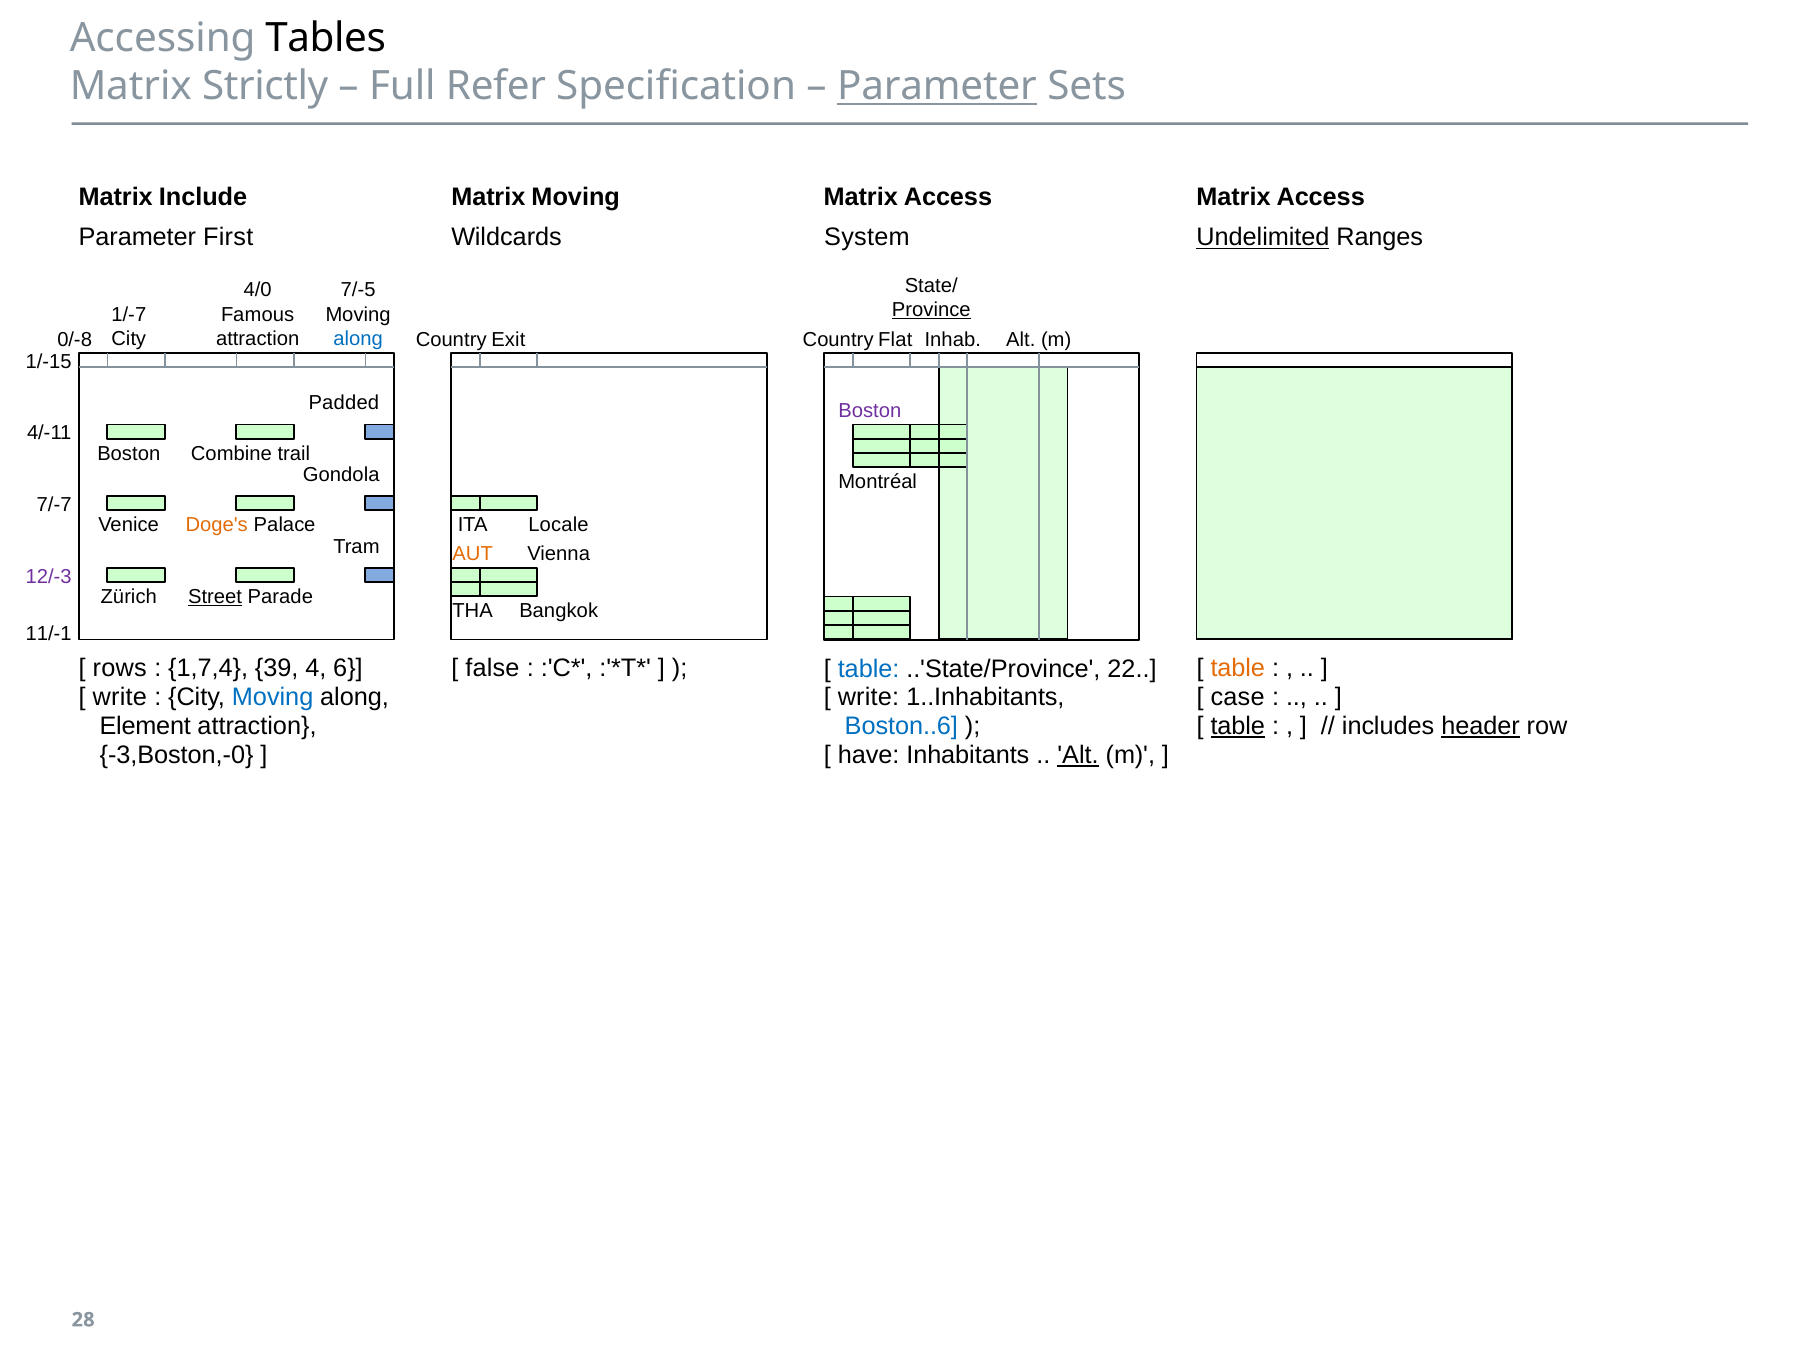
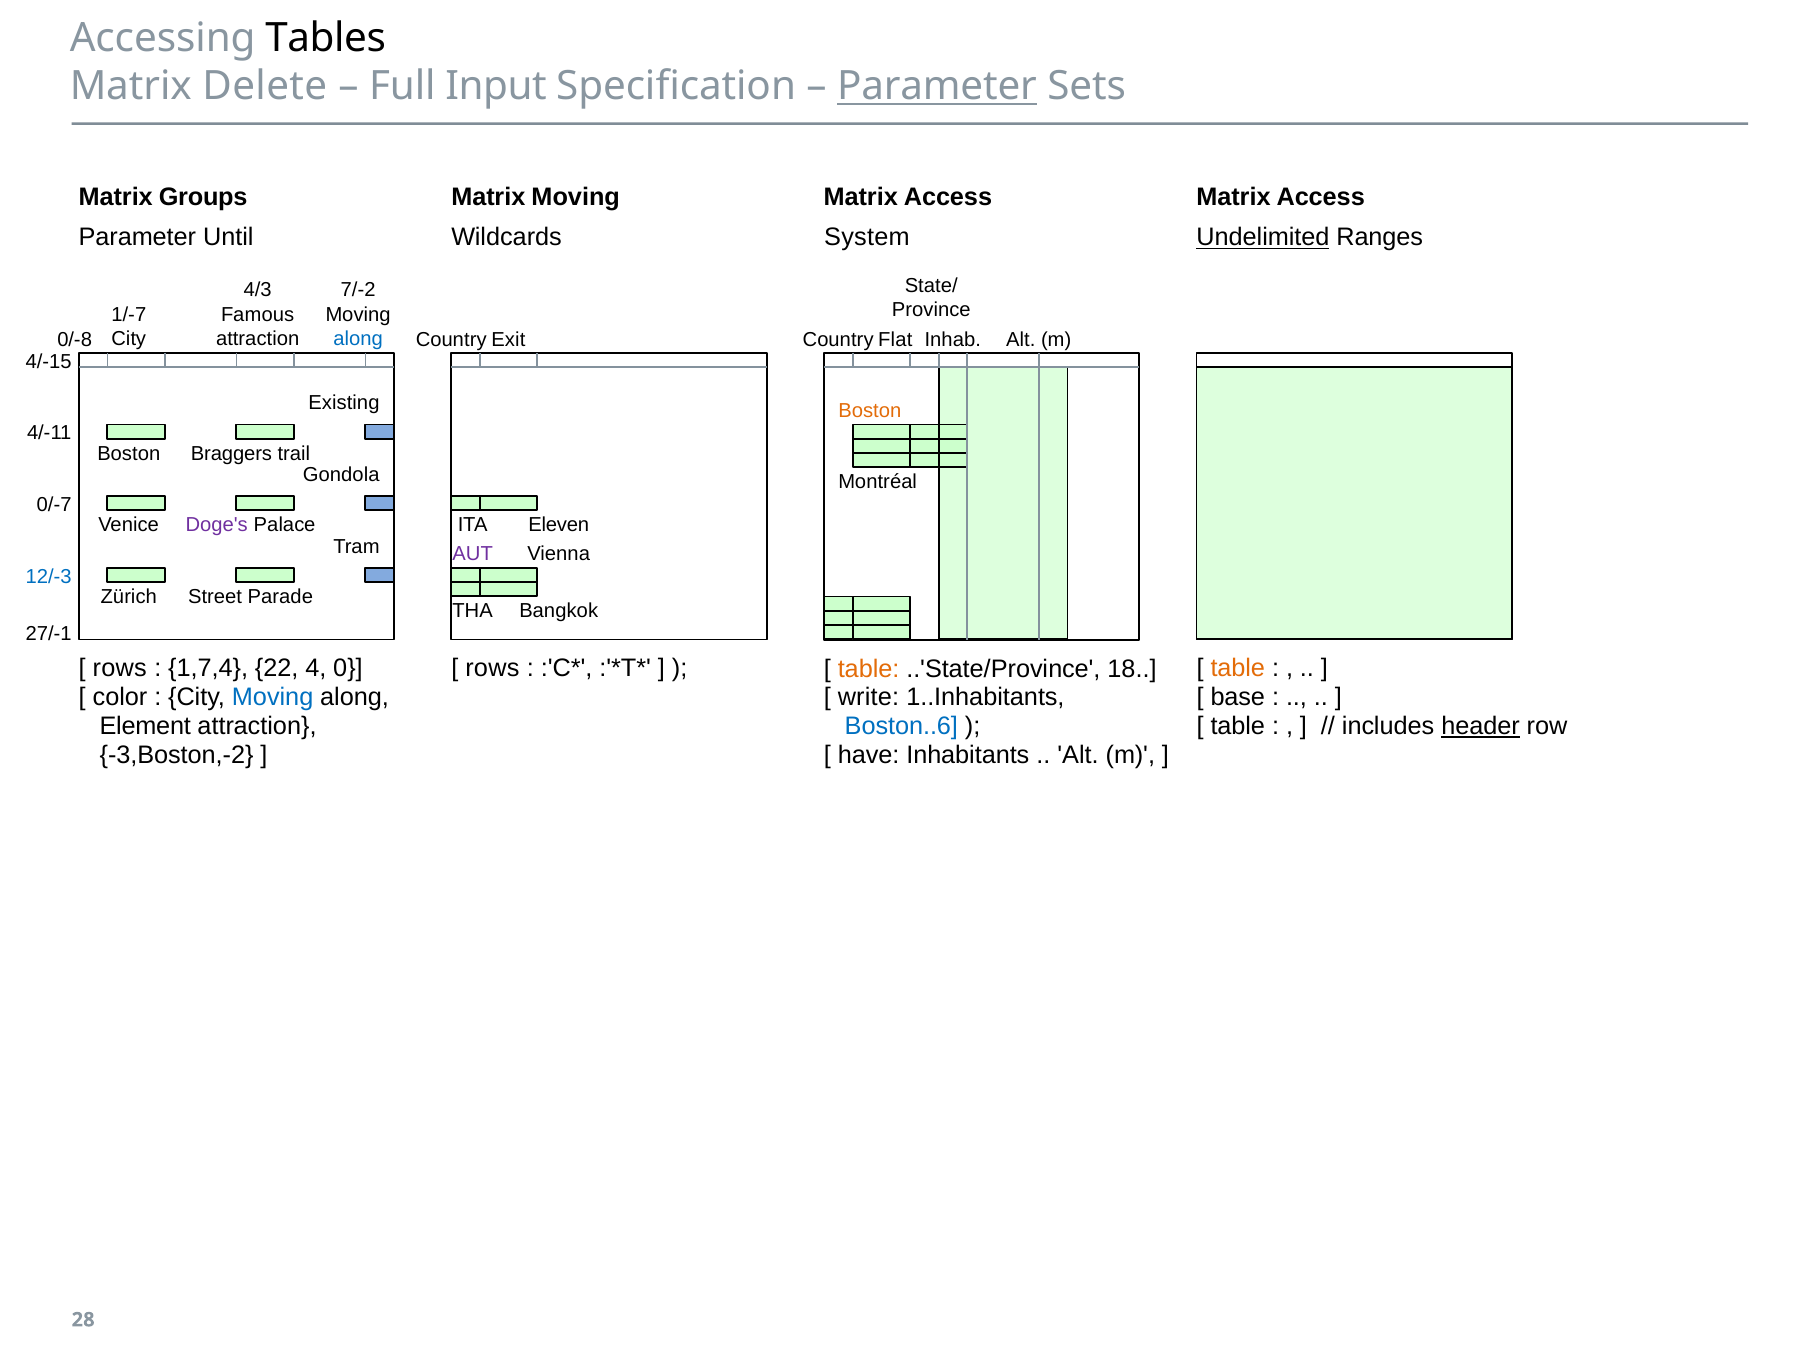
Strictly: Strictly -> Delete (265, 86)
Refer: Refer -> Input (496, 86)
Include: Include -> Groups (203, 197)
First: First -> Until (228, 237)
4/0: 4/0 -> 4/3 (258, 290)
7/-5: 7/-5 -> 7/-2 (358, 290)
Province underline: present -> none (931, 310)
1/-15: 1/-15 -> 4/-15 (49, 361)
Padded: Padded -> Existing (344, 403)
Boston colour: purple -> orange (870, 410)
Combine: Combine -> Braggers (231, 453)
7/-7: 7/-7 -> 0/-7 (54, 505)
Doge's colour: orange -> purple (217, 525)
Locale: Locale -> Eleven (559, 525)
AUT colour: orange -> purple (473, 554)
12/-3 colour: purple -> blue (49, 576)
Street underline: present -> none (215, 597)
11/-1: 11/-1 -> 27/-1 (49, 634)
39: 39 -> 22 (277, 669)
6: 6 -> 0 (348, 669)
false: false -> rows (492, 669)
table colour: blue -> orange (869, 669)
22: 22 -> 18 (1132, 669)
write: write -> color (120, 698)
case: case -> base (1238, 697)
table underline: present -> none (1238, 726)
-3,Boston,-0: -3,Boston,-0 -> -3,Boston,-2 (177, 755)
Alt underline: present -> none (1078, 755)
